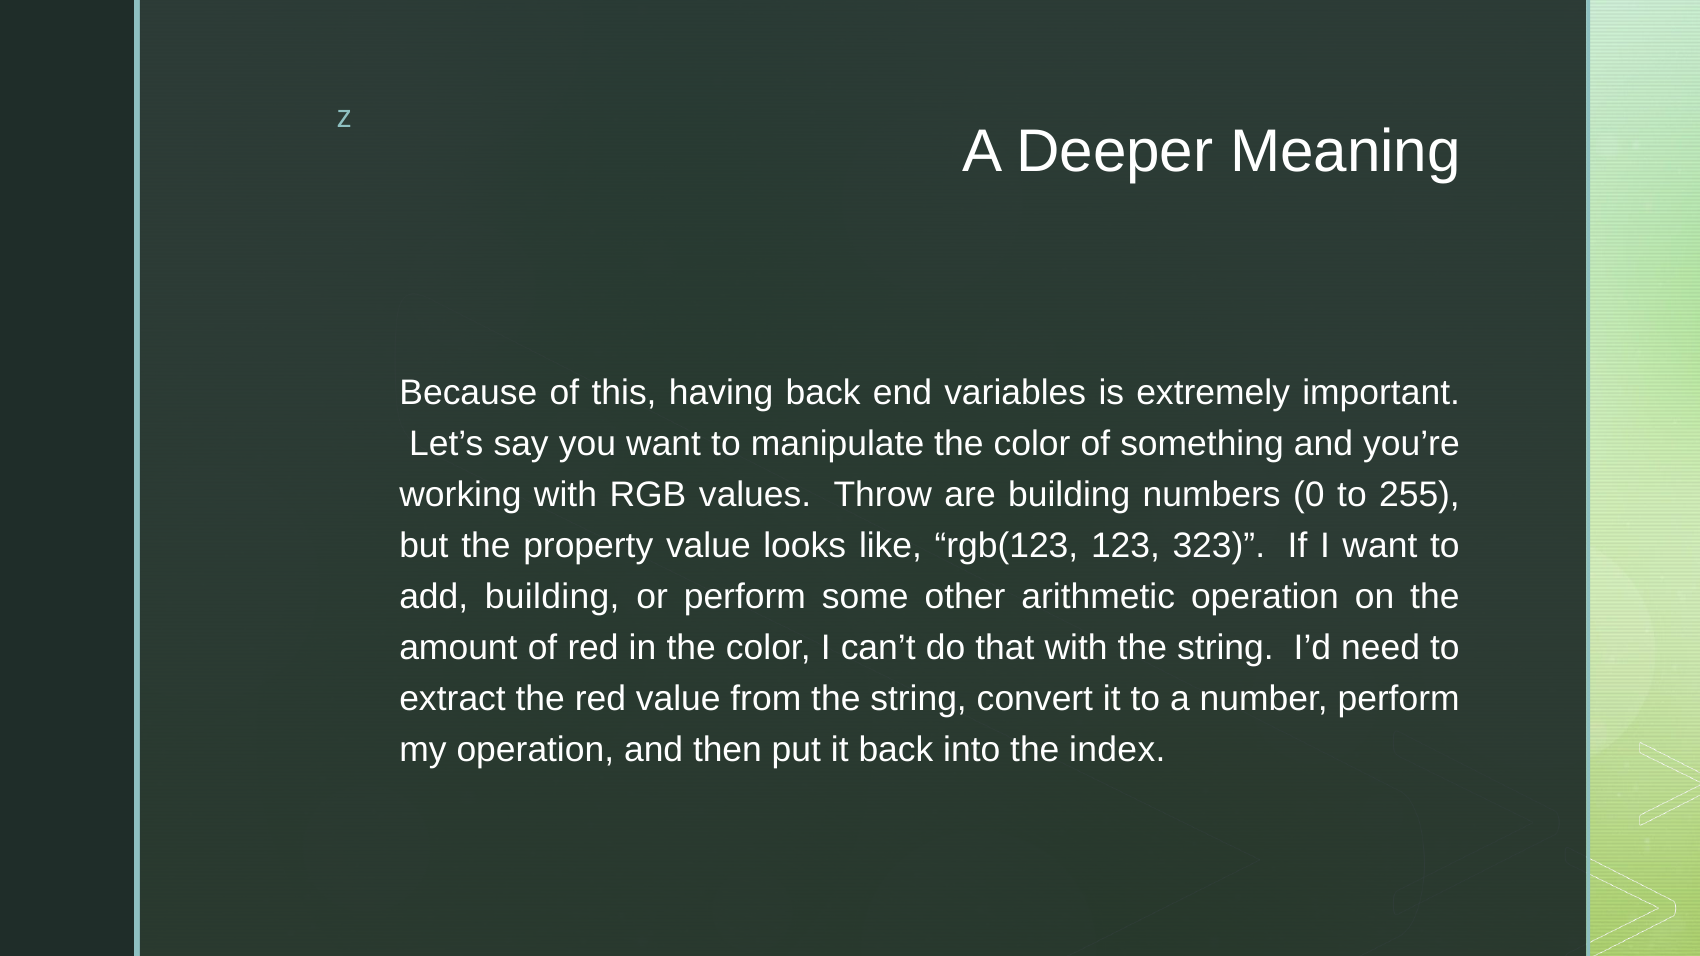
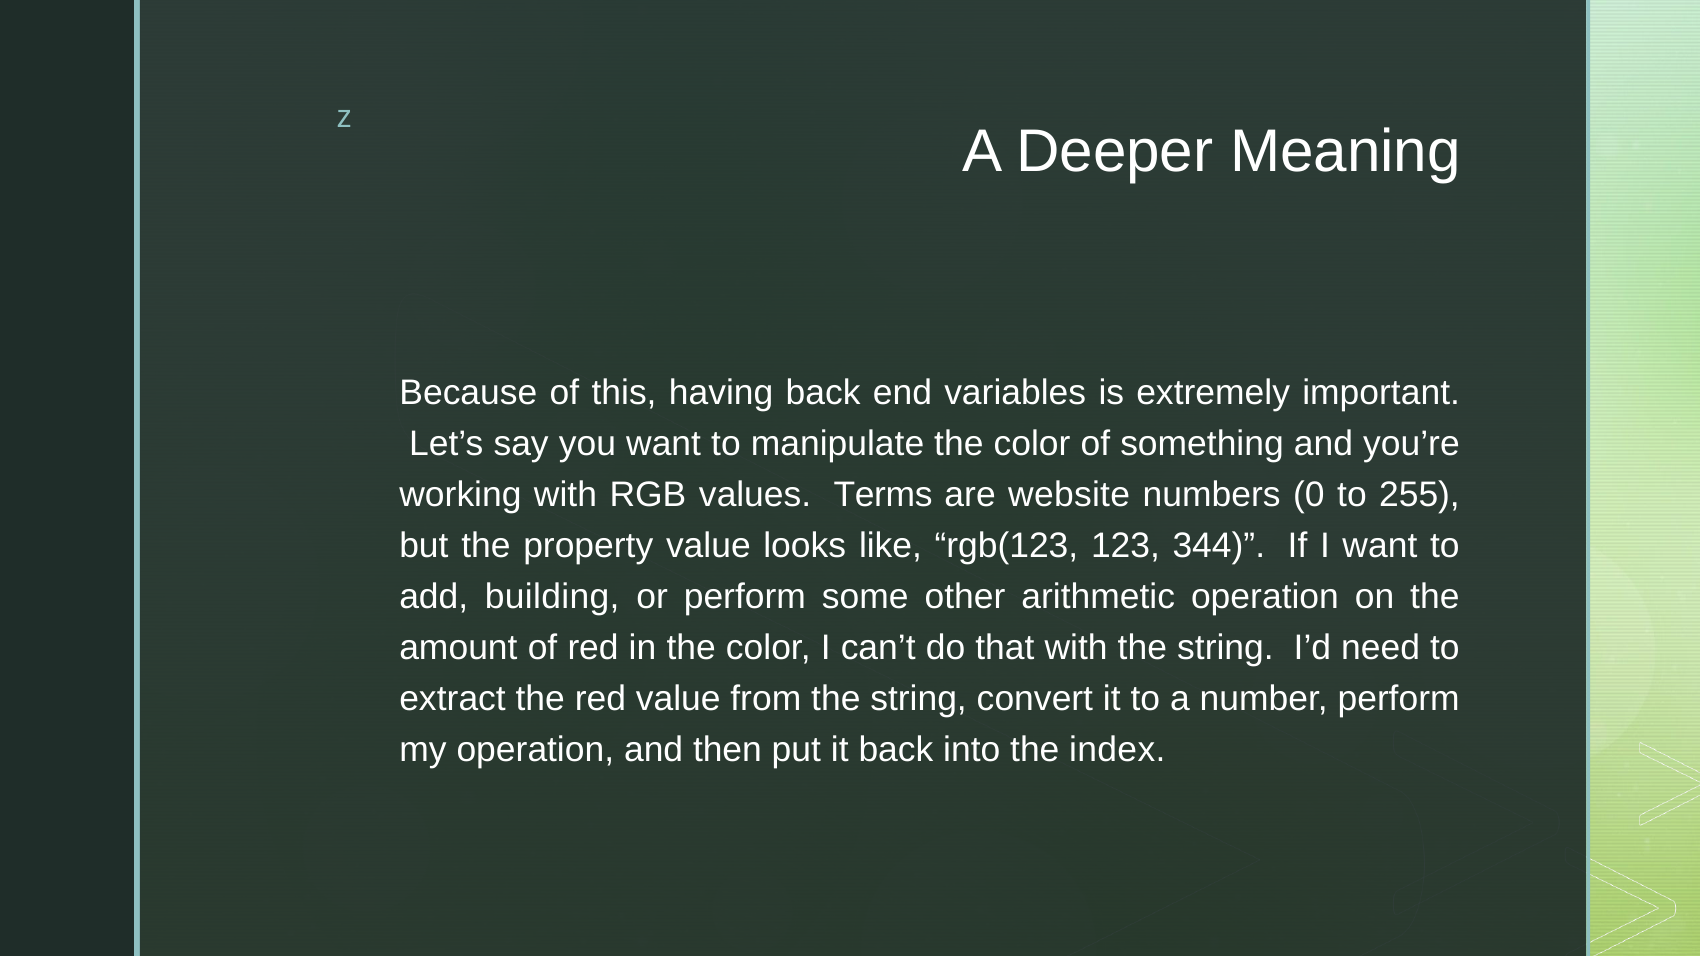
Throw: Throw -> Terms (883, 495)
are building: building -> website (1069, 495)
323: 323 -> 344 (1219, 546)
